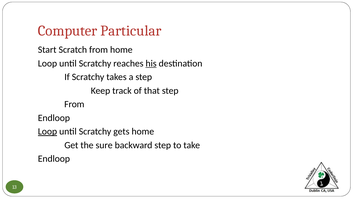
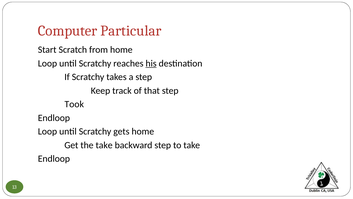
From: From -> Took (74, 104)
Loop underline: present -> none (47, 131)
the sure: sure -> take (104, 145)
